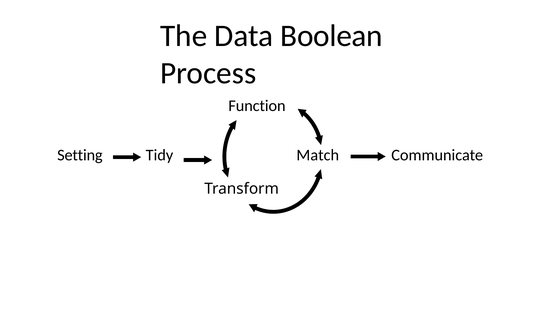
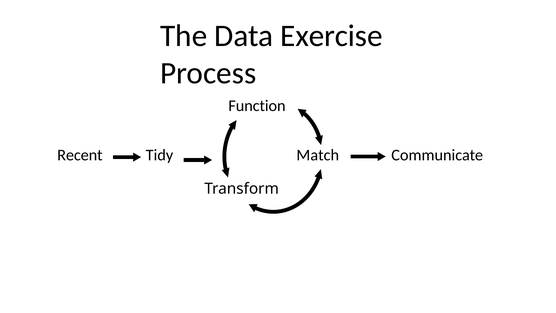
Boolean: Boolean -> Exercise (331, 36)
Setting: Setting -> Recent (80, 155)
